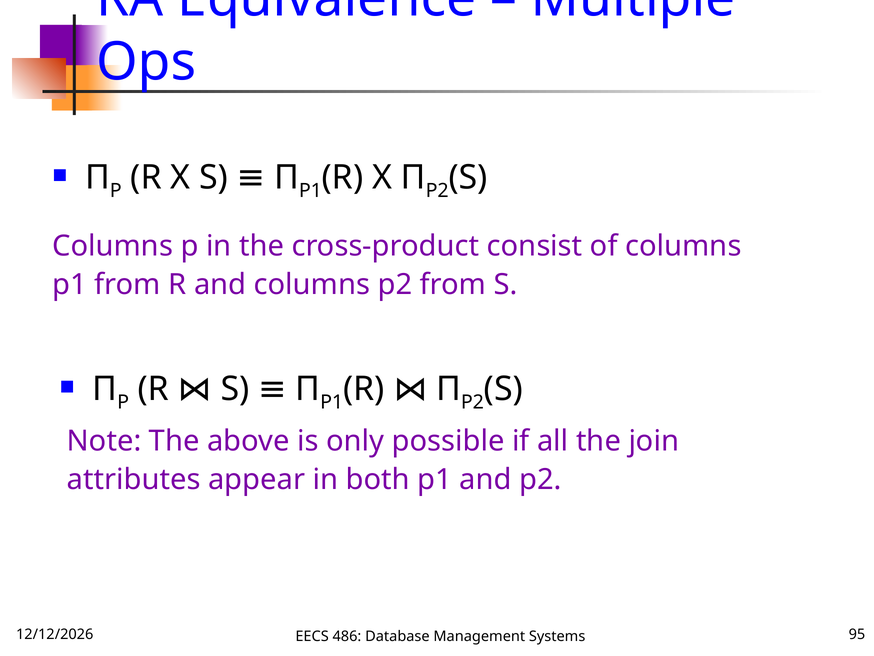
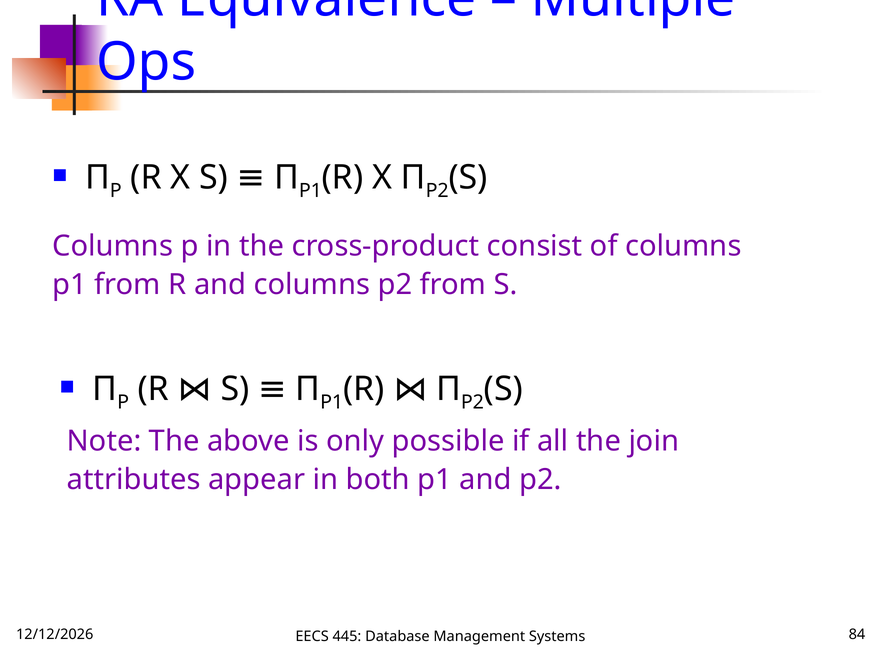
486: 486 -> 445 (347, 636)
95: 95 -> 84 (857, 634)
